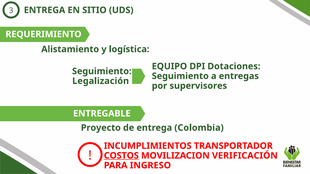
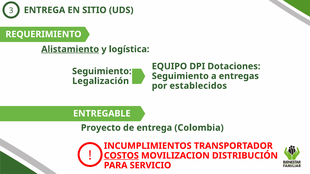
Alistamiento underline: none -> present (70, 49)
supervisores: supervisores -> establecidos (198, 86)
VERIFICACIÓN: VERIFICACIÓN -> DISTRIBUCIÓN (245, 156)
INGRESO: INGRESO -> SERVICIO (150, 166)
